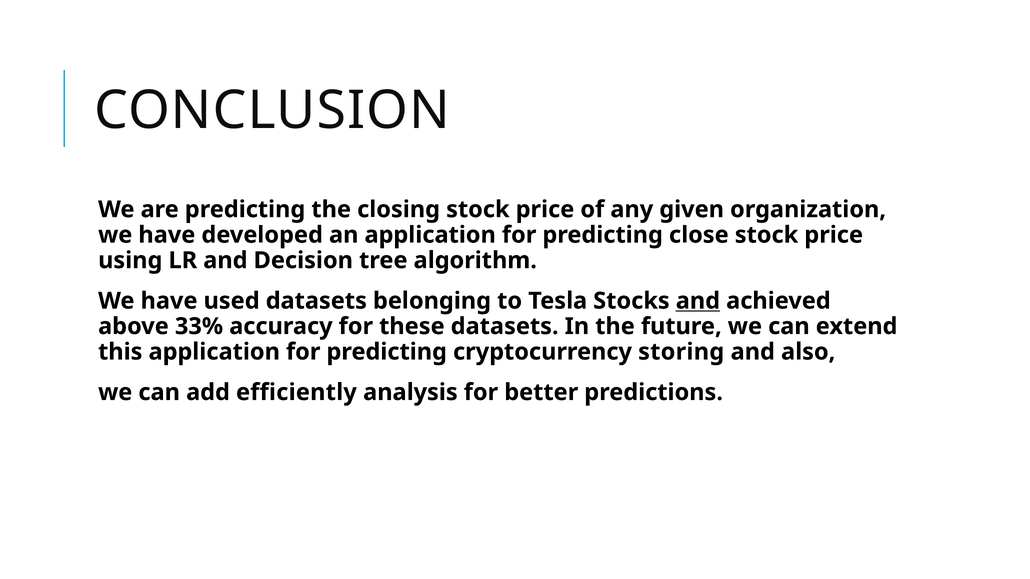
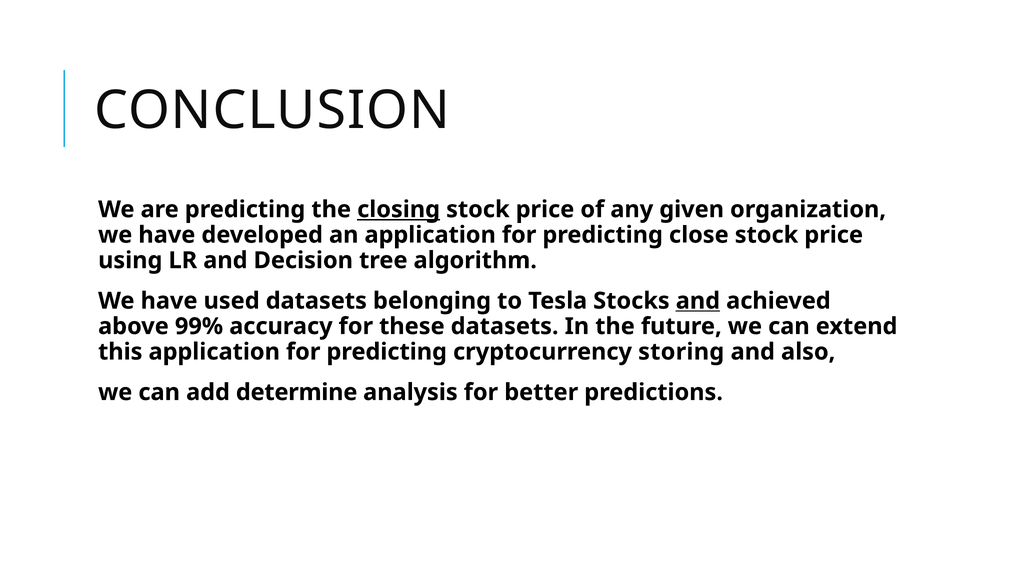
closing underline: none -> present (399, 210)
33%: 33% -> 99% (199, 327)
efficiently: efficiently -> determine (297, 393)
